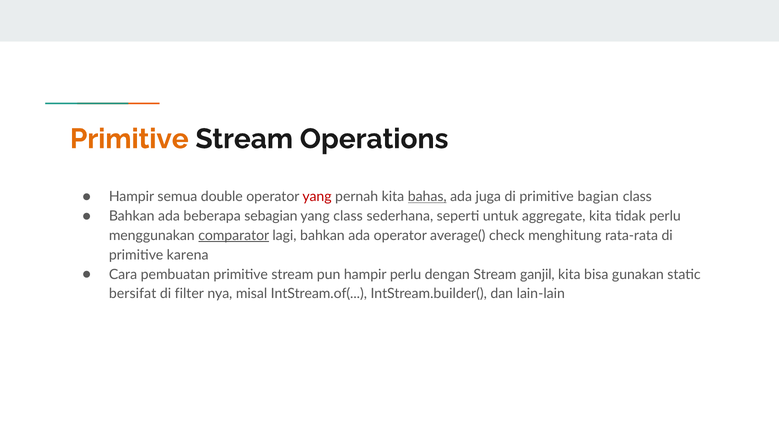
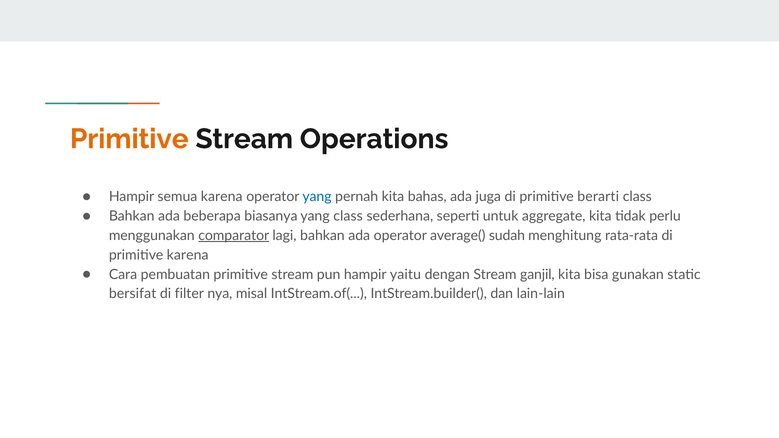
semua double: double -> karena (222, 197)
yang colour: red -> blue (317, 197)
bahas underline: present -> none (427, 197)
bagian: bagian -> berarti (598, 197)
sebagian: sebagian -> biasanya (271, 216)
check: check -> sudah (507, 236)
hampir perlu: perlu -> yaitu (405, 275)
